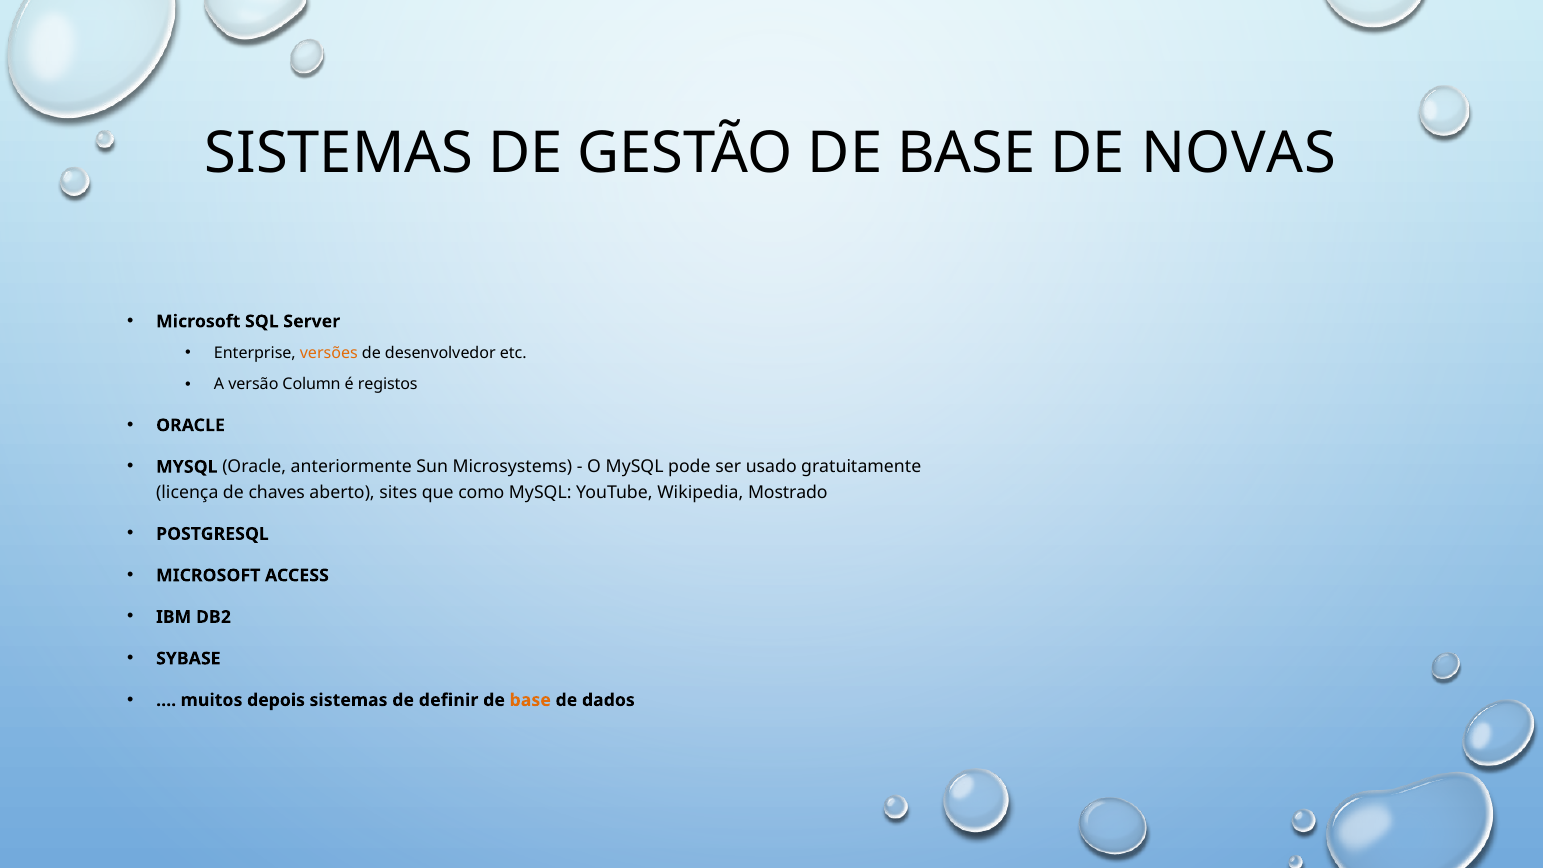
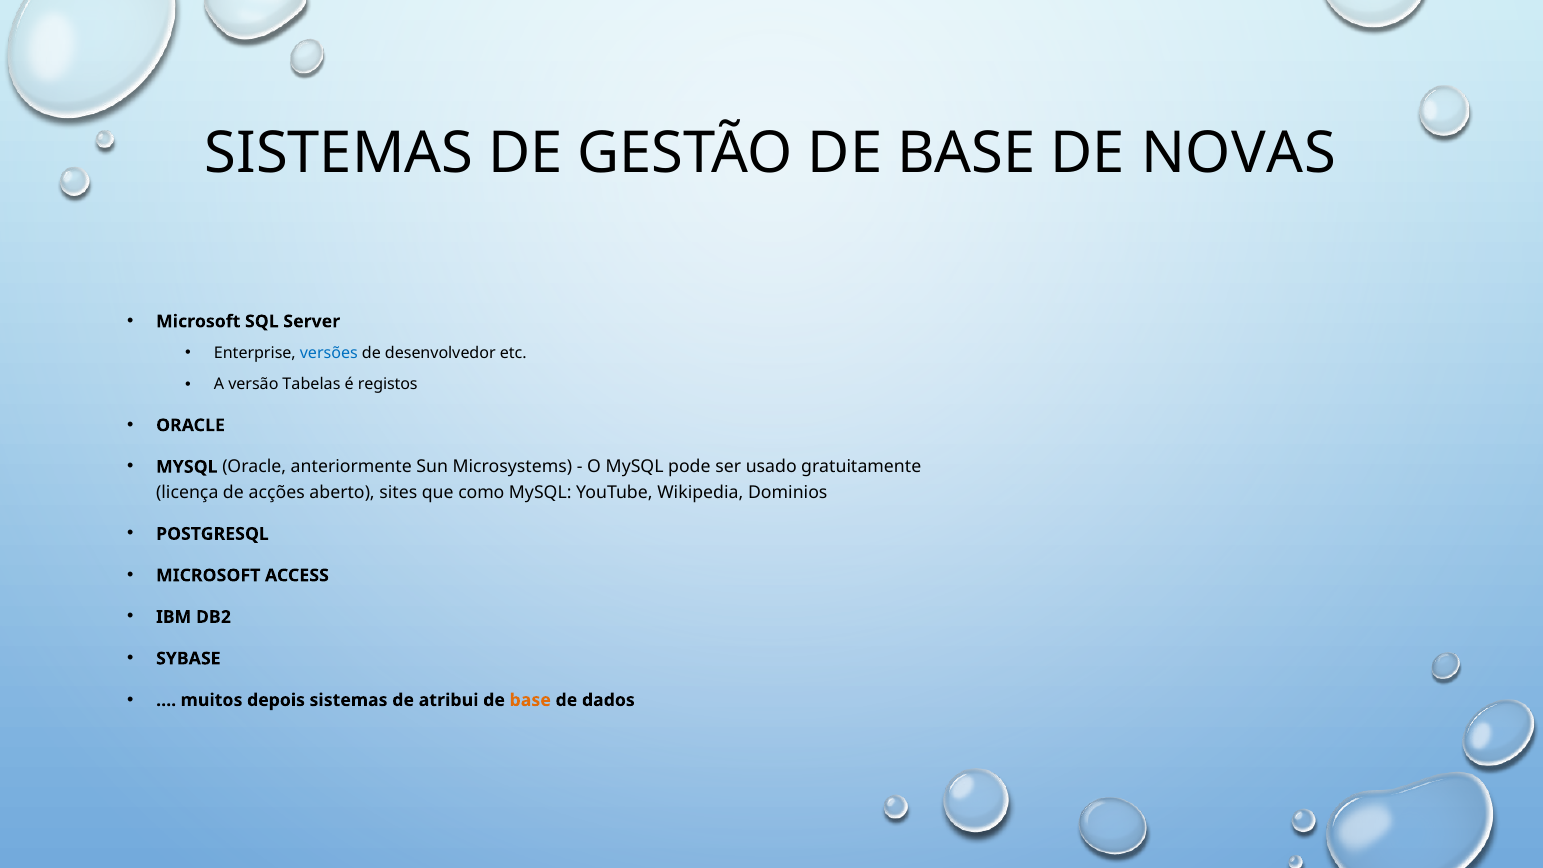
versões colour: orange -> blue (329, 353)
Column: Column -> Tabelas (311, 385)
chaves: chaves -> acções (277, 492)
Mostrado: Mostrado -> Dominios (788, 492)
definir: definir -> atribui (449, 700)
